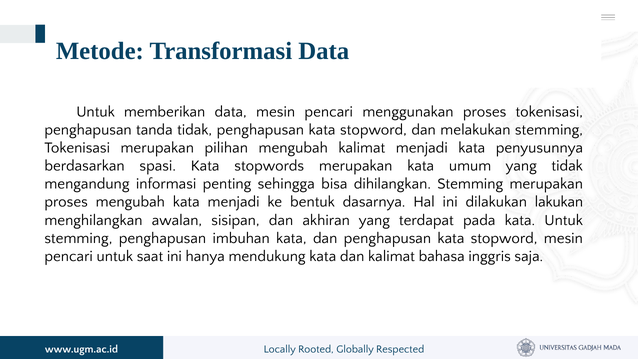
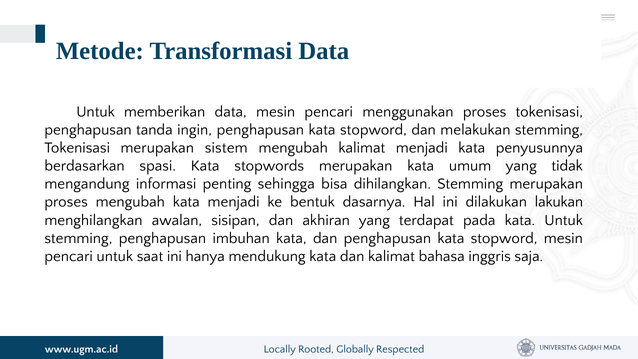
tanda tidak: tidak -> ingin (195, 130)
pilihan: pilihan -> sistem (226, 148)
